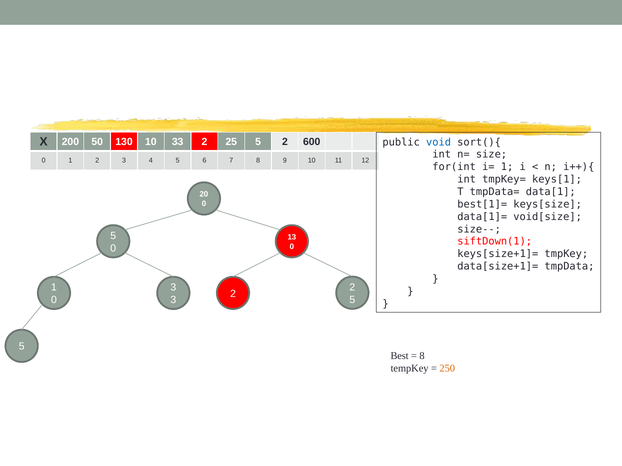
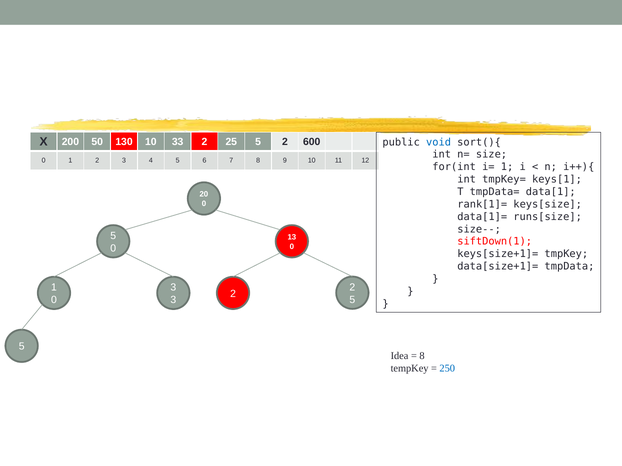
best[1]=: best[1]= -> rank[1]= (482, 204)
void[size: void[size -> runs[size (548, 217)
Best: Best -> Idea (400, 356)
250 colour: orange -> blue (447, 369)
